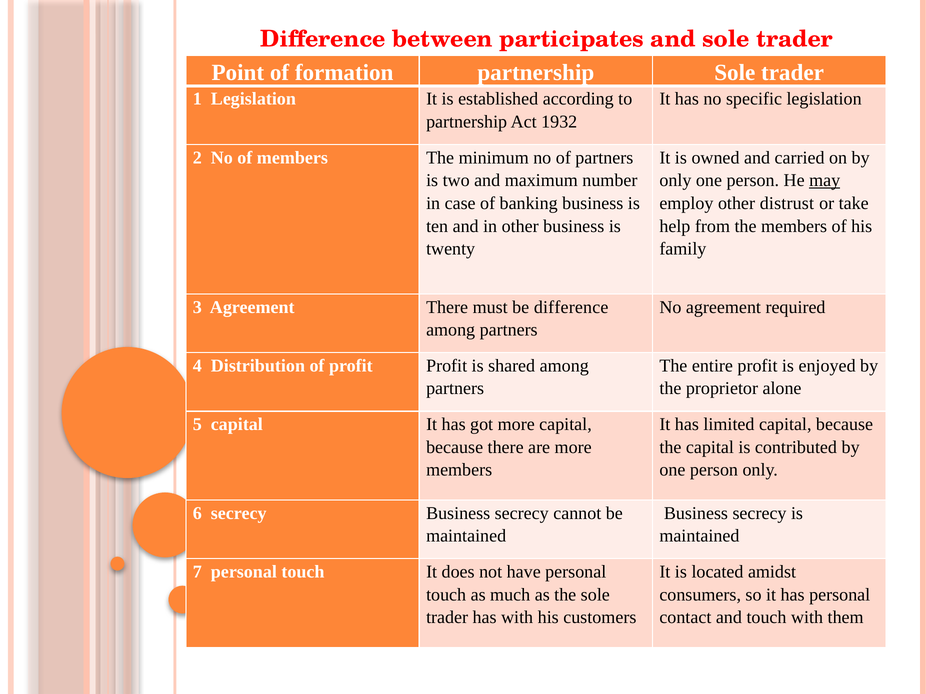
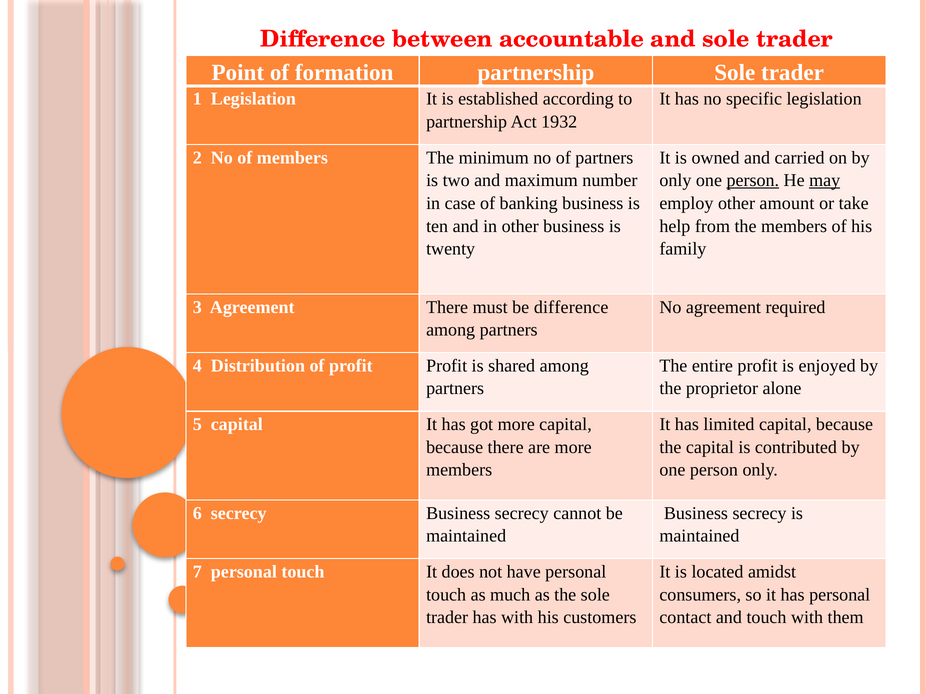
participates: participates -> accountable (572, 39)
person underline: none -> present (753, 181)
distrust: distrust -> amount (787, 203)
